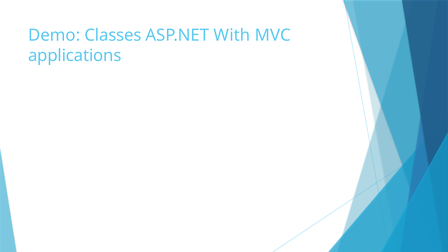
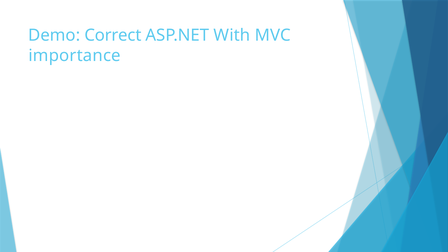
Classes: Classes -> Correct (113, 35)
applications: applications -> importance (75, 55)
